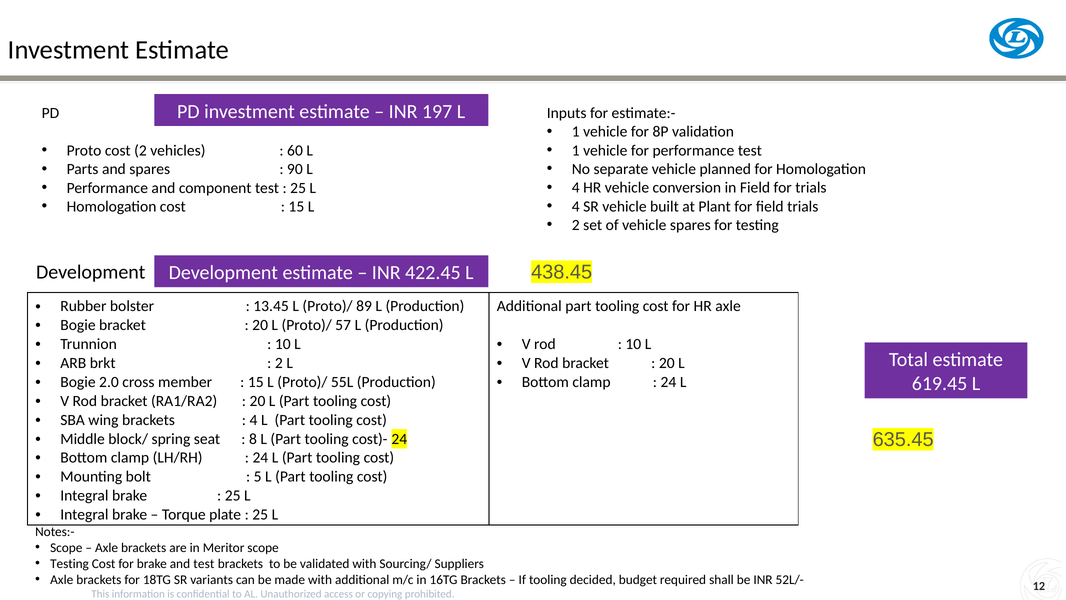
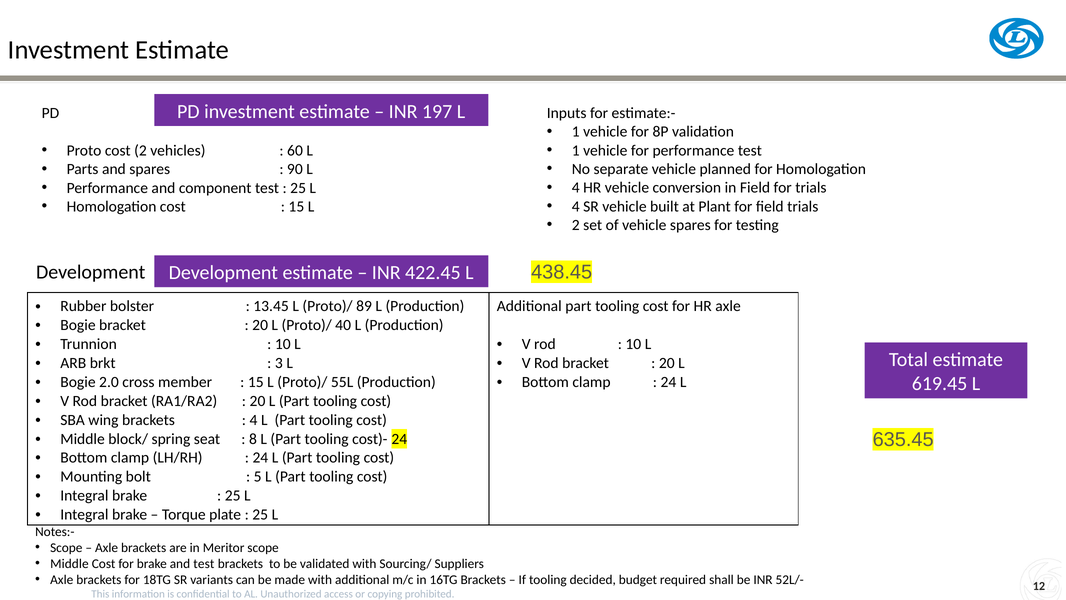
57: 57 -> 40 (343, 325)
2: 2 -> 3 (279, 363)
Testing: Testing -> Middle (69, 563)
